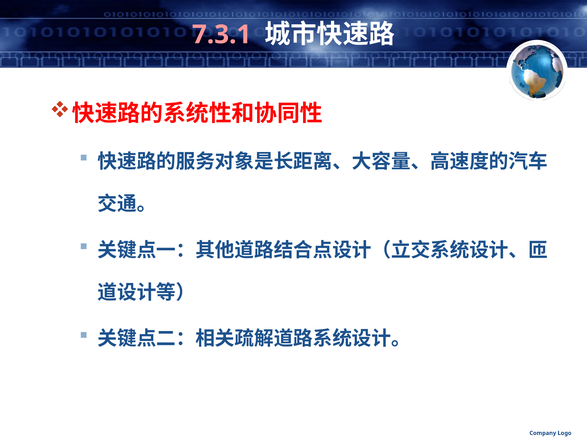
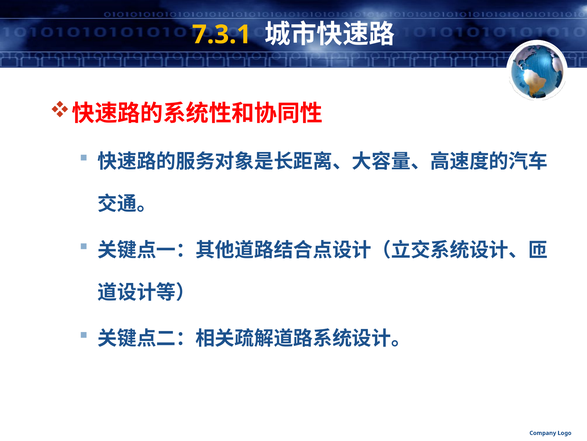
7.3.1 colour: pink -> yellow (222, 35)
